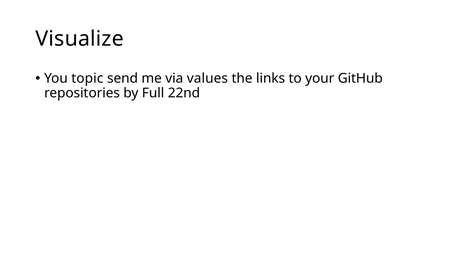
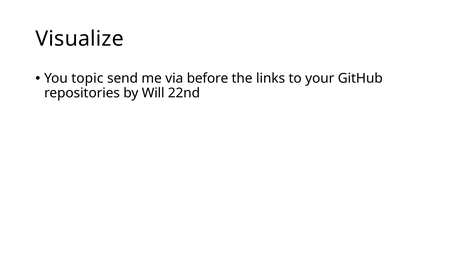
values: values -> before (207, 79)
Full: Full -> Will (153, 93)
